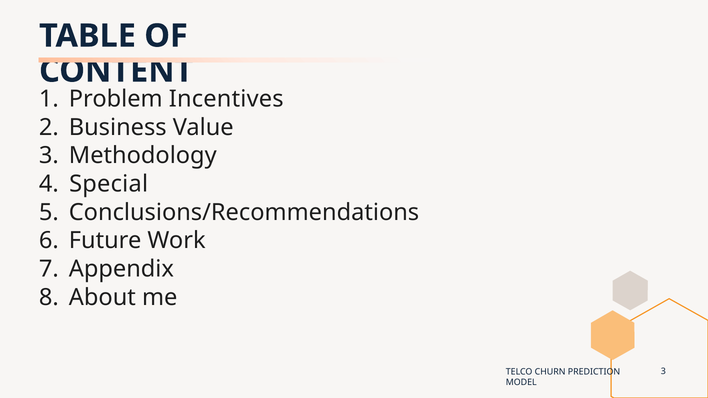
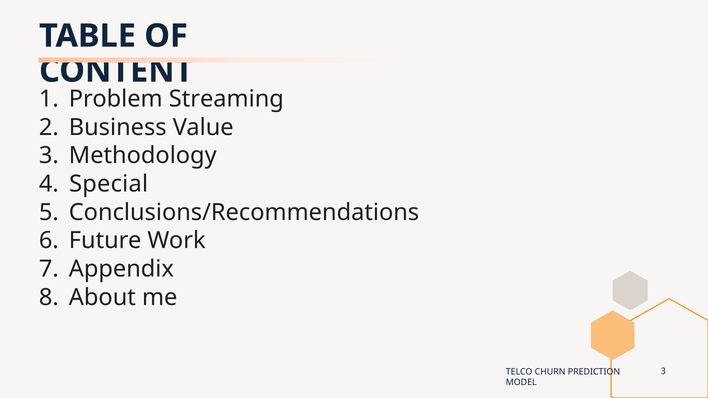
Incentives: Incentives -> Streaming (226, 99)
